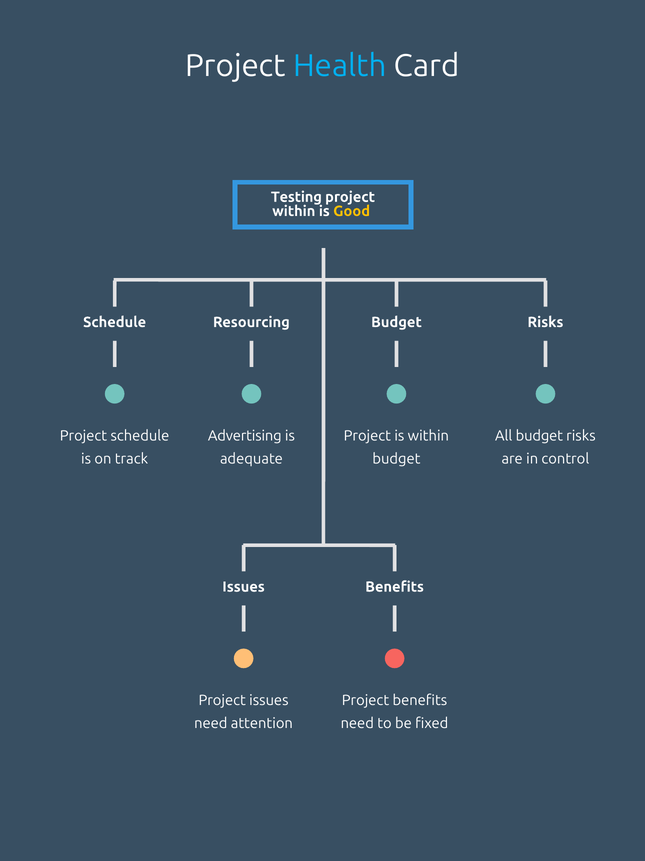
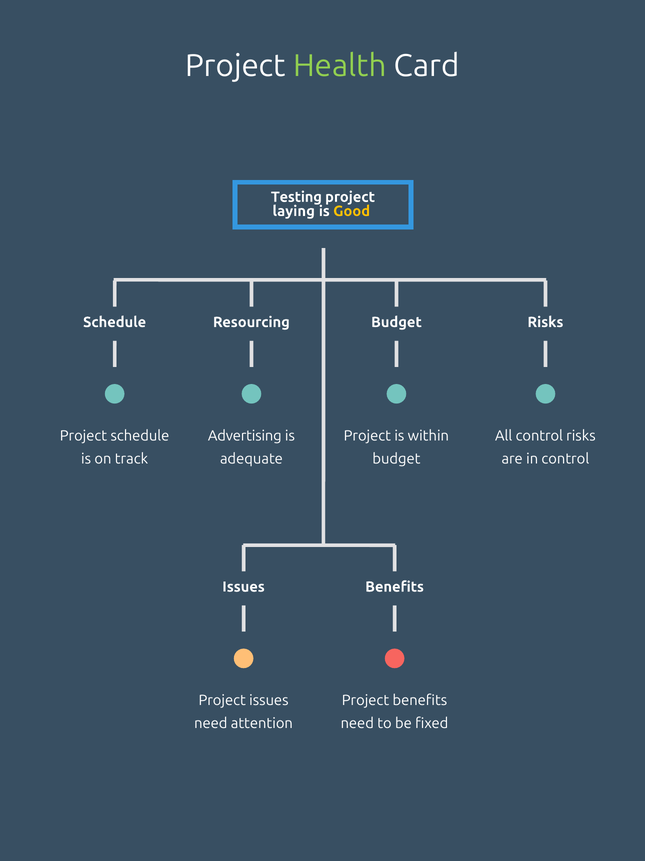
Health colour: light blue -> light green (340, 66)
within: within -> laying (294, 211)
All budget: budget -> control (539, 435)
